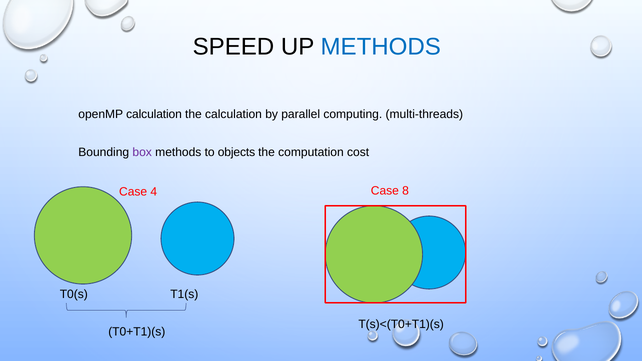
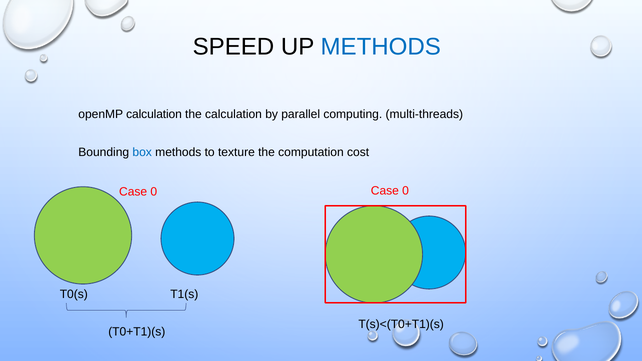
box colour: purple -> blue (142, 152)
objects: objects -> texture (236, 152)
4: 4 -> 0 (154, 192)
8: 8 -> 0 (406, 191)
